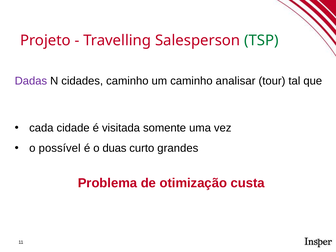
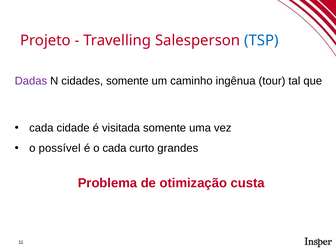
TSP colour: green -> blue (261, 40)
cidades caminho: caminho -> somente (127, 81)
analisar: analisar -> ingênua (236, 81)
o duas: duas -> cada (114, 148)
